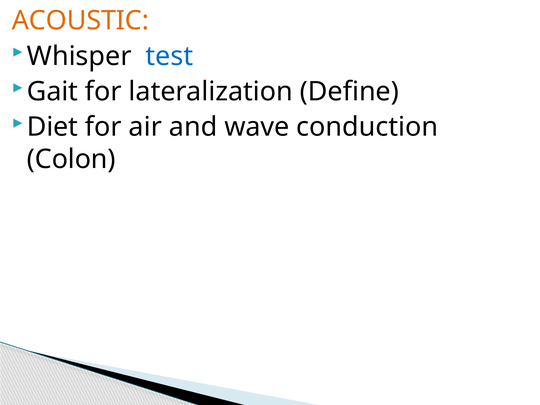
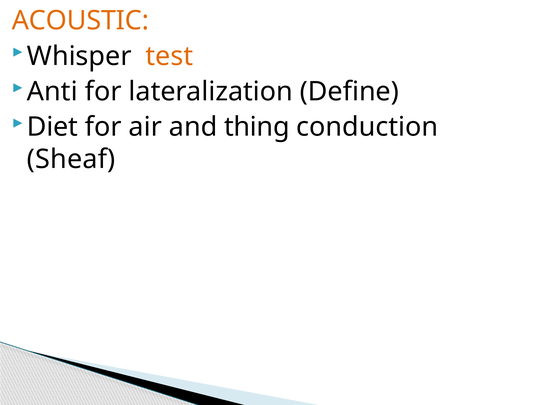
test colour: blue -> orange (169, 56)
Gait: Gait -> Anti (52, 92)
wave: wave -> thing (257, 127)
Colon: Colon -> Sheaf (71, 159)
